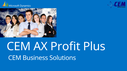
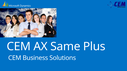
Profit: Profit -> Same (65, 47)
